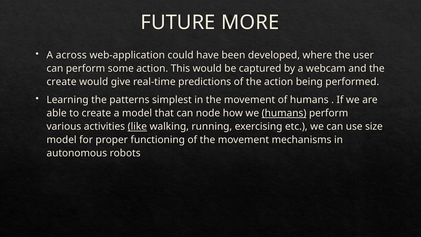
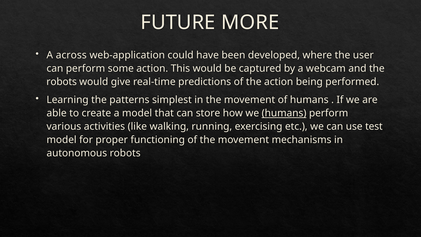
create: create -> robots (62, 82)
node: node -> store (208, 113)
like underline: present -> none (137, 126)
size: size -> test (374, 126)
